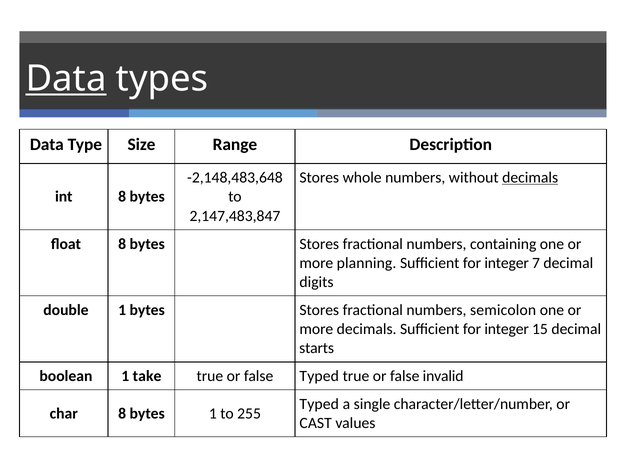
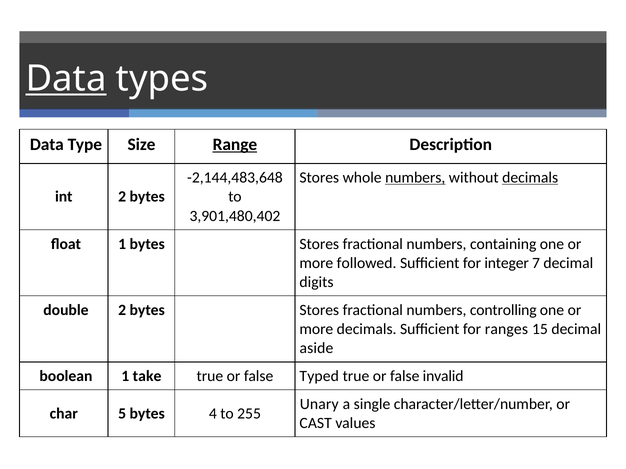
Range underline: none -> present (235, 145)
numbers underline: none -> present (415, 178)
-2,148,483,648: -2,148,483,648 -> -2,144,483,648 (235, 178)
int 8: 8 -> 2 (122, 197)
2,147,483,847: 2,147,483,847 -> 3,901,480,402 (235, 216)
float 8: 8 -> 1 (122, 244)
planning: planning -> followed (367, 263)
double 1: 1 -> 2 (122, 310)
semicolon: semicolon -> controlling (503, 310)
decimals Sufficient for integer: integer -> ranges (506, 329)
starts: starts -> aside (316, 349)
Typed: Typed -> Unary (319, 404)
char 8: 8 -> 5 (122, 414)
bytes 1: 1 -> 4 (213, 414)
